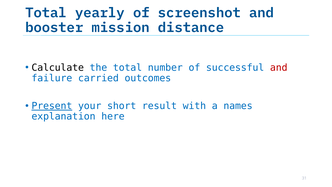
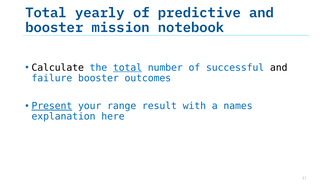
screenshot: screenshot -> predictive (199, 13)
distance: distance -> notebook (191, 28)
total underline: none -> present (128, 68)
and colour: red -> black (279, 68)
failure carried: carried -> booster (98, 78)
short: short -> range (122, 106)
